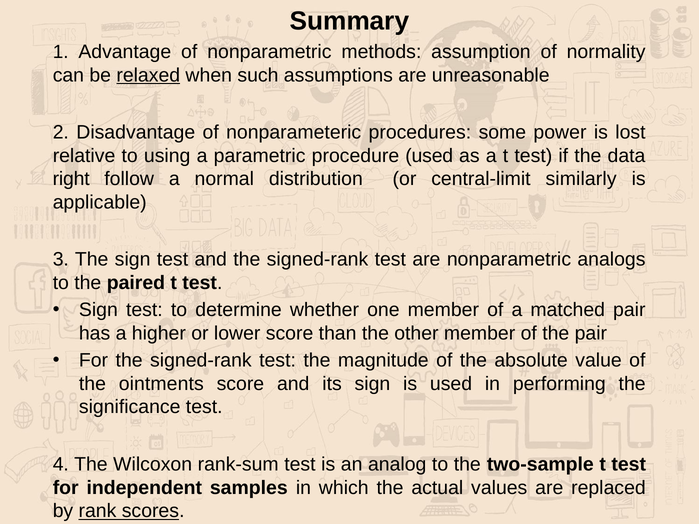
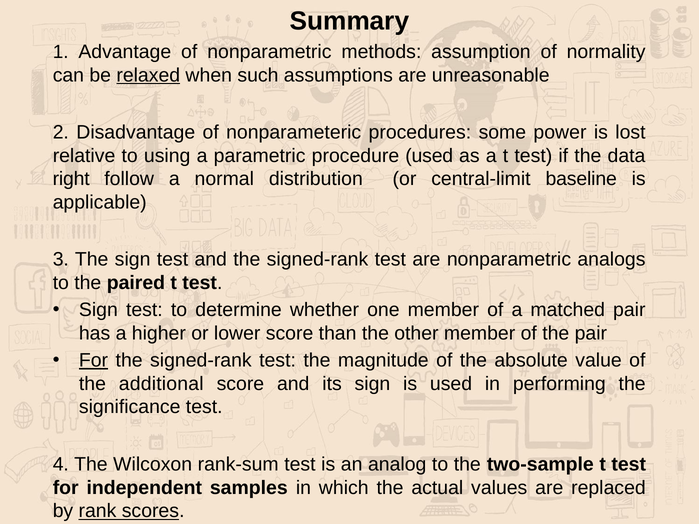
similarly: similarly -> baseline (581, 179)
For underline: none -> present (94, 361)
ointments: ointments -> additional (161, 384)
